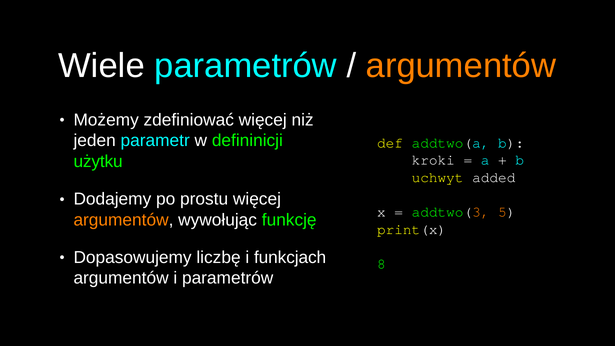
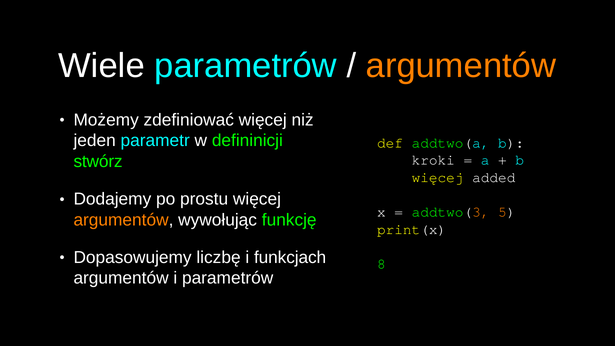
użytku: użytku -> stwórz (98, 162)
uchwyt: uchwyt -> więcej (438, 177)
